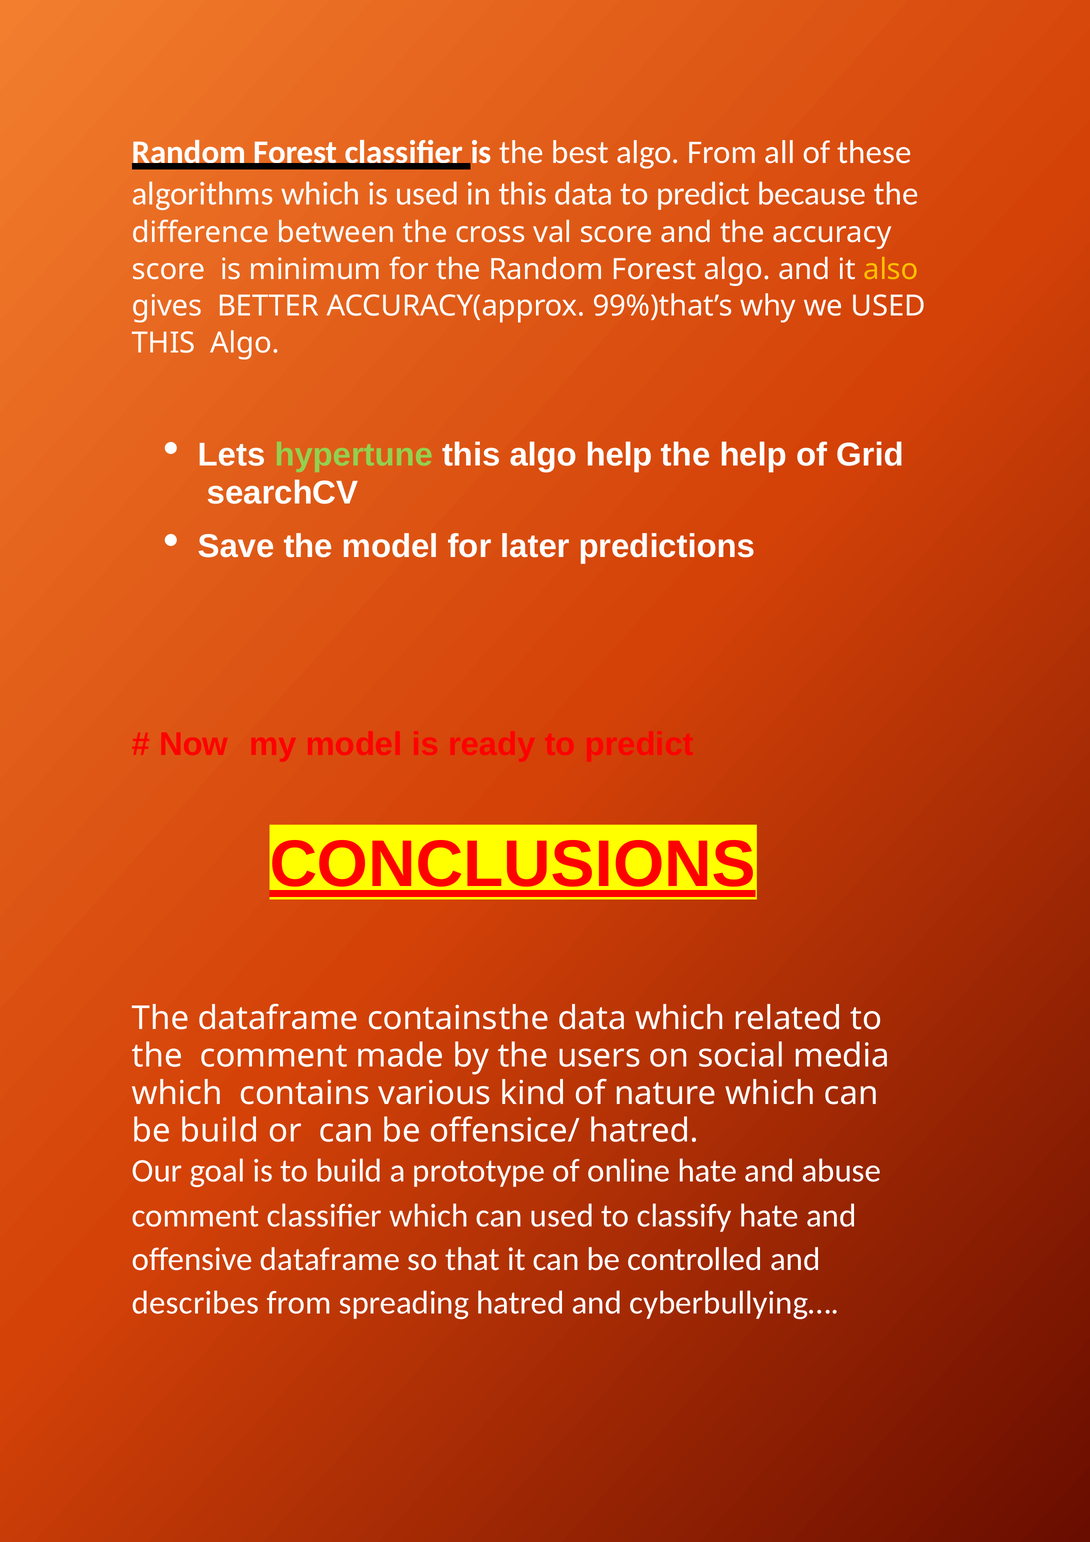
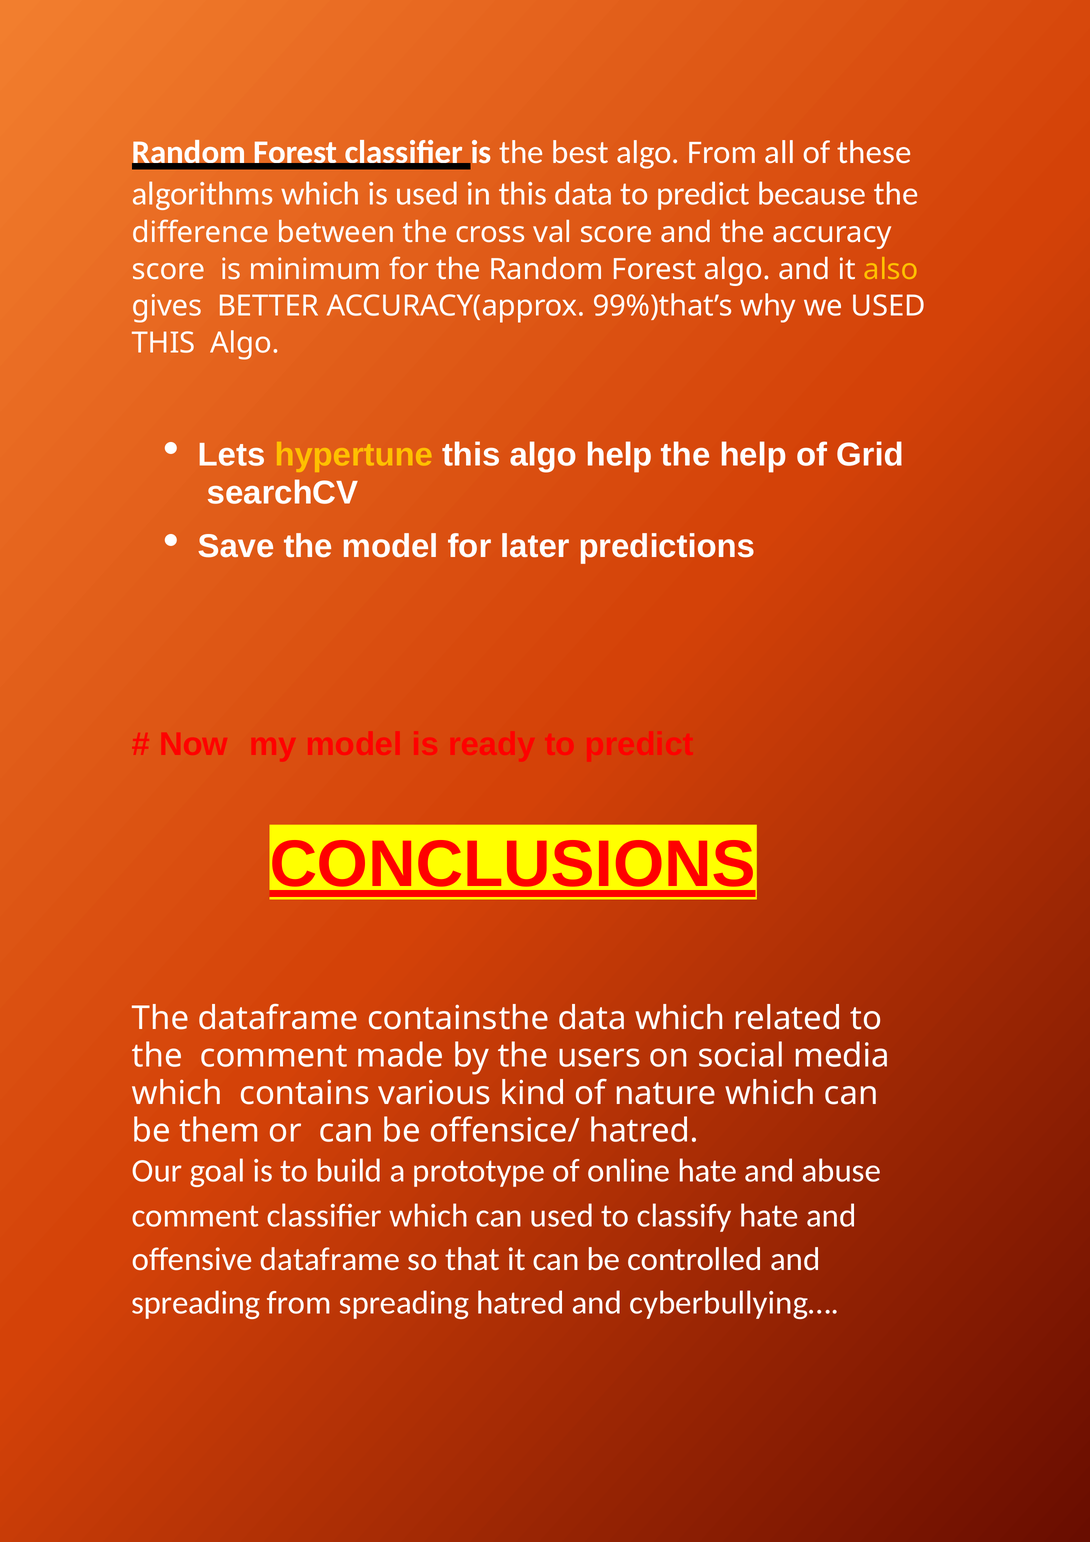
hypertune colour: light green -> yellow (354, 455)
be build: build -> them (219, 1131)
describes: describes -> spreading (196, 1303)
